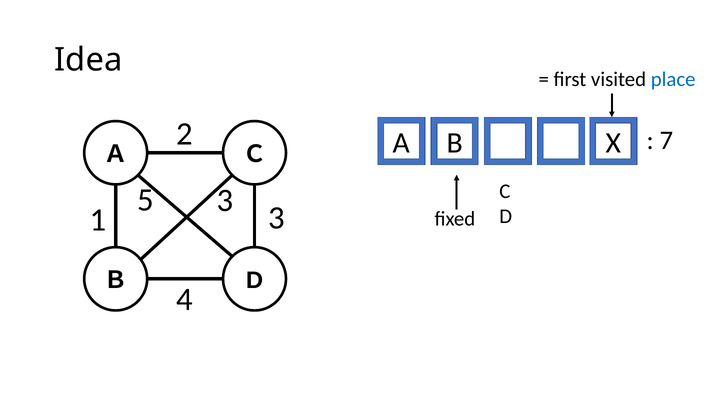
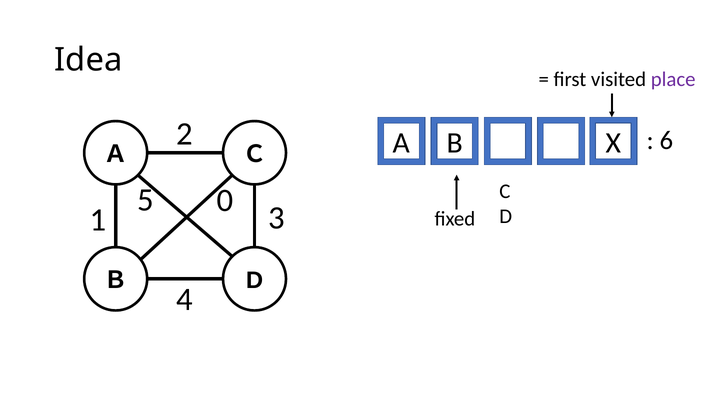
place colour: blue -> purple (673, 79)
7: 7 -> 6 (667, 140)
5 3: 3 -> 0 (225, 200)
